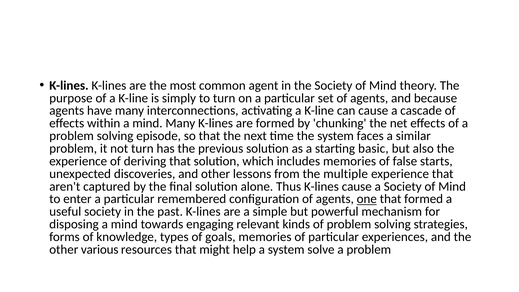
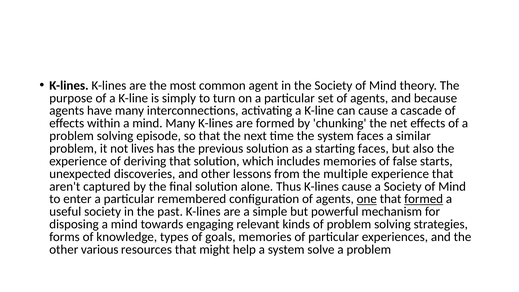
not turn: turn -> lives (142, 149)
starting basic: basic -> faces (373, 149)
formed underline: none -> present (424, 199)
